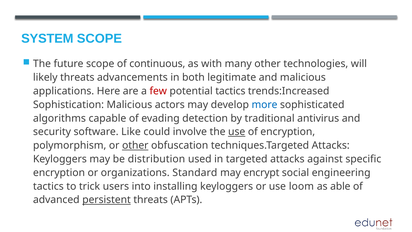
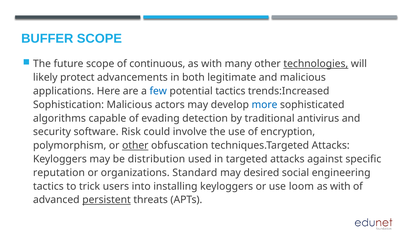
SYSTEM: SYSTEM -> BUFFER (47, 39)
technologies underline: none -> present (316, 64)
likely threats: threats -> protect (77, 77)
few colour: red -> blue (158, 91)
Like: Like -> Risk (131, 132)
use underline: present -> none (237, 132)
encryption: encryption -> reputation (59, 173)
encrypt: encrypt -> desired (261, 173)
able: able -> with (340, 186)
